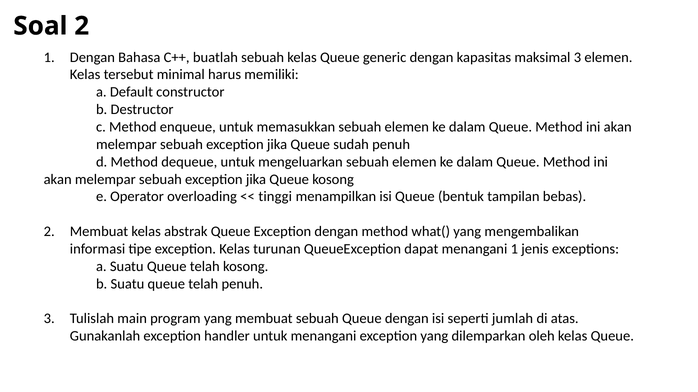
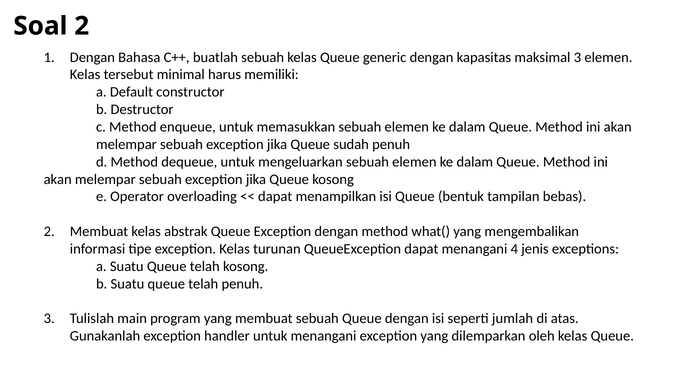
tinggi: tinggi -> dapat (275, 197)
menangani 1: 1 -> 4 (514, 249)
